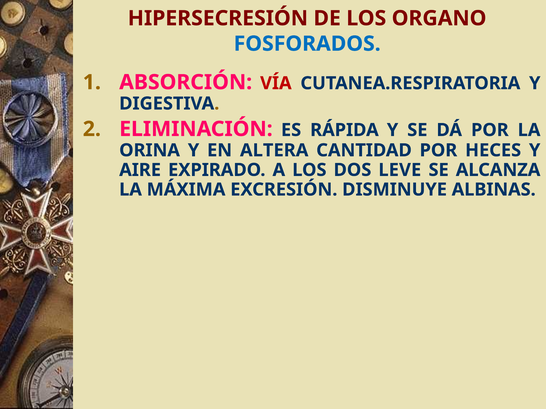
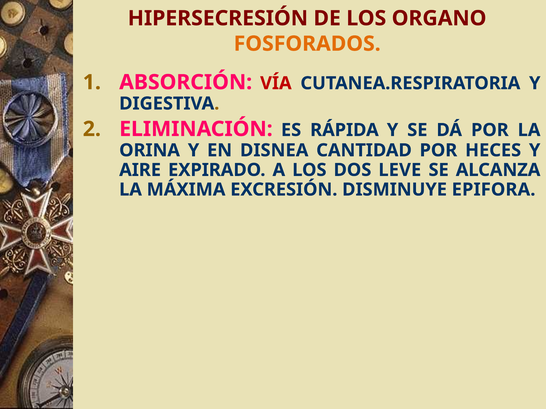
FOSFORADOS colour: blue -> orange (307, 44)
ALTERA: ALTERA -> DISNEA (274, 150)
ALBINAS: ALBINAS -> EPIFORA (494, 190)
